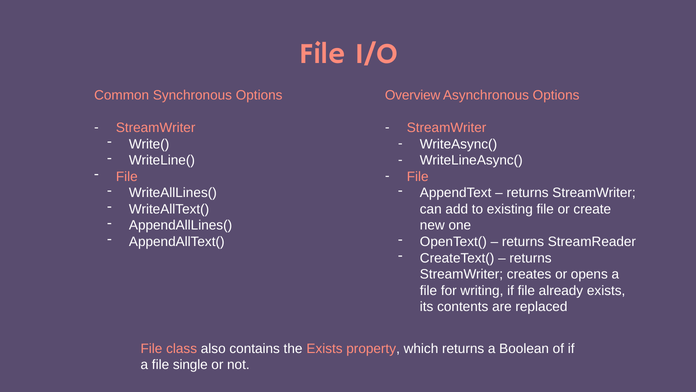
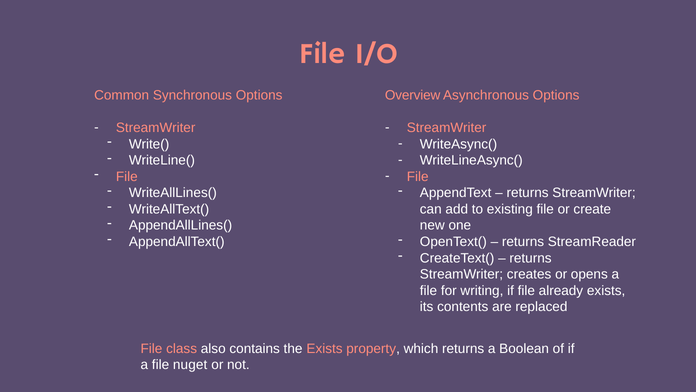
single: single -> nuget (190, 364)
